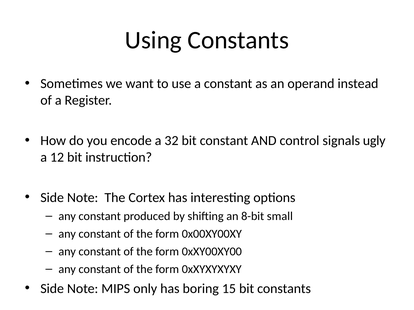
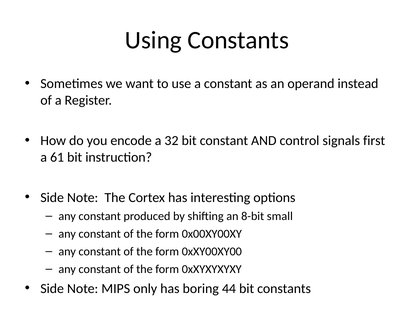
ugly: ugly -> first (374, 141)
12: 12 -> 61 (57, 157)
15: 15 -> 44 (229, 289)
